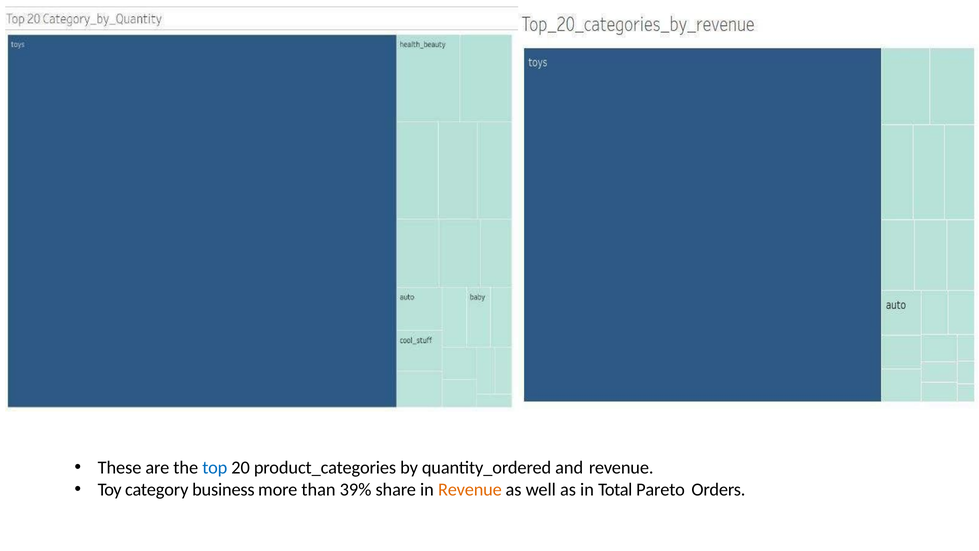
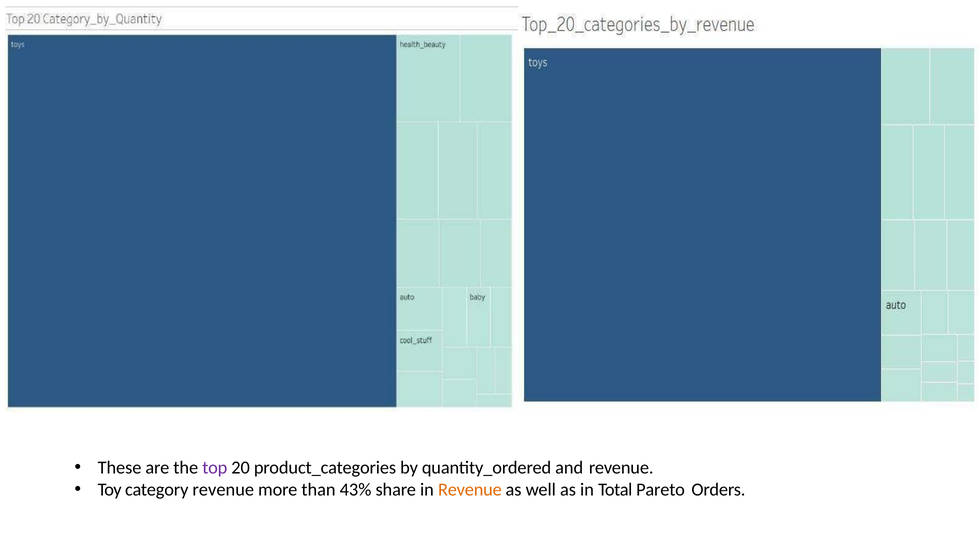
top colour: blue -> purple (215, 468)
category business: business -> revenue (223, 490)
39%: 39% -> 43% (356, 490)
